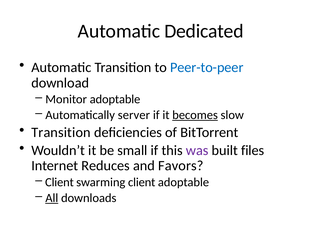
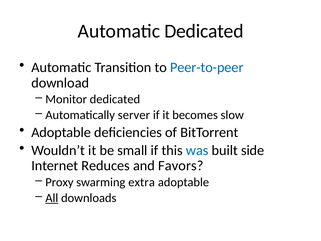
Monitor adoptable: adoptable -> dedicated (115, 99)
becomes underline: present -> none (195, 115)
Transition: Transition -> Adoptable (61, 132)
was colour: purple -> blue (197, 150)
files: files -> side (253, 150)
Client: Client -> Proxy (59, 182)
swarming client: client -> extra (142, 182)
